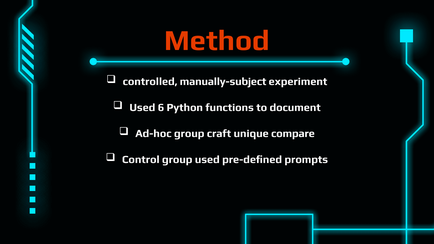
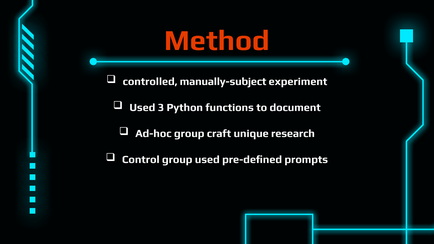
6: 6 -> 3 (161, 108)
compare: compare -> research (293, 134)
